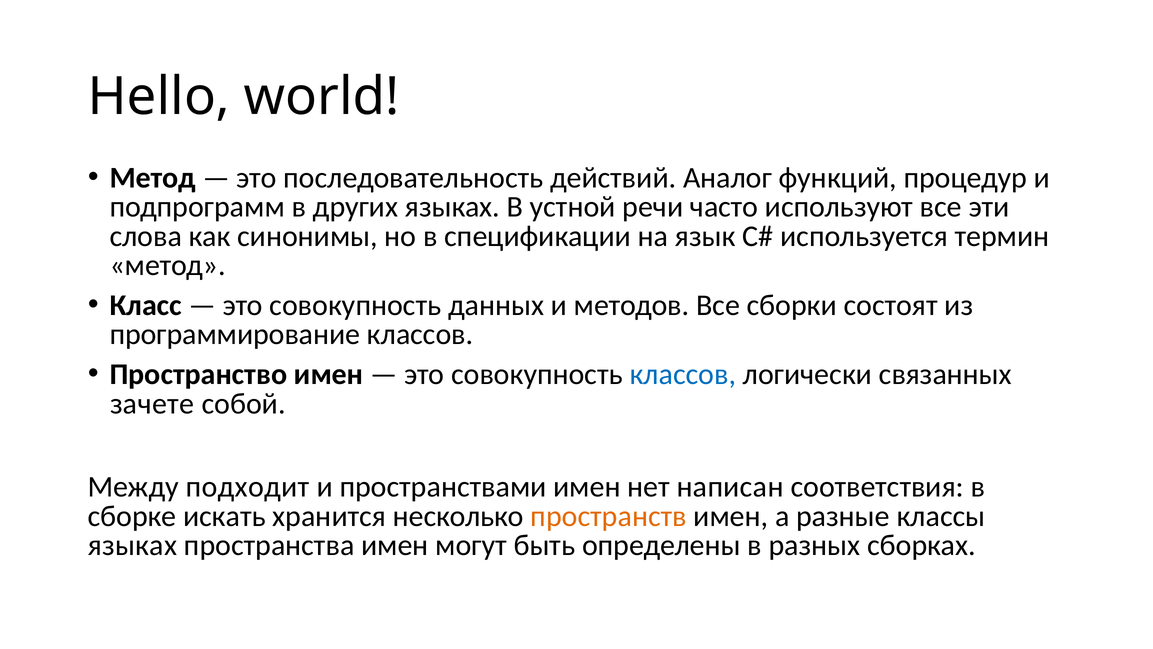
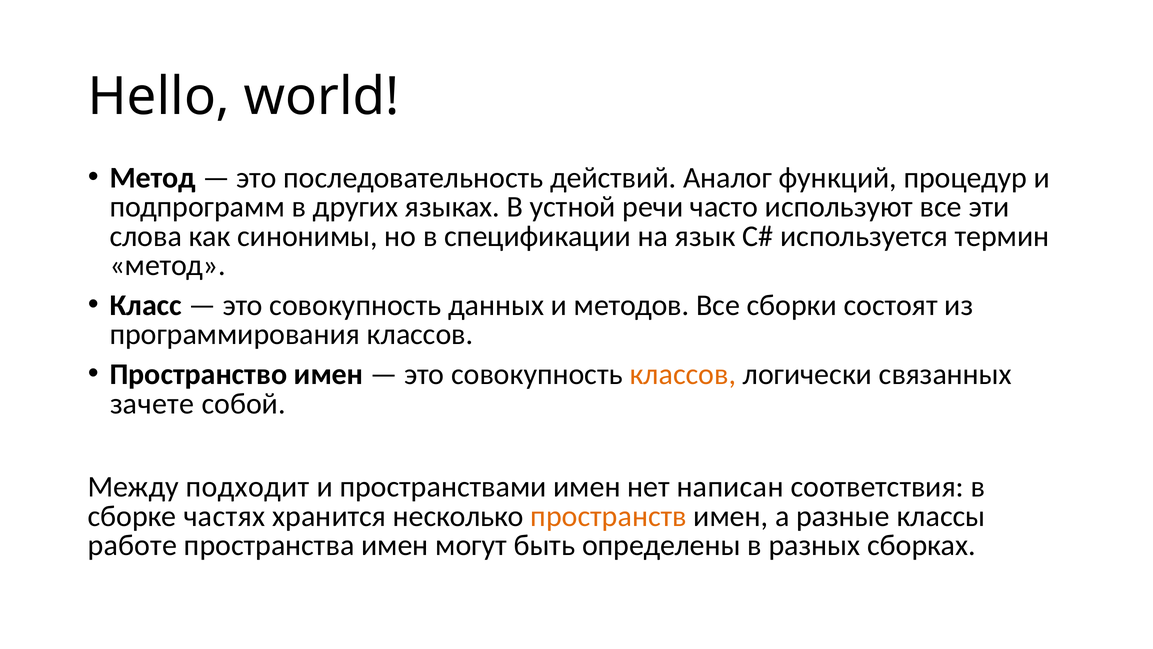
программирование: программирование -> программирования (235, 334)
классов colour: blue -> orange (683, 374)
искать: искать -> частях (224, 516)
языках: языках -> работе (132, 545)
